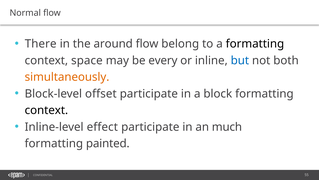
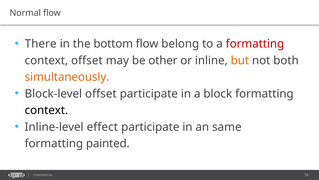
around: around -> bottom (113, 44)
formatting colour: black -> red (255, 44)
context space: space -> offset (87, 60)
every: every -> other (163, 60)
but colour: blue -> orange (240, 60)
much: much -> same (227, 127)
